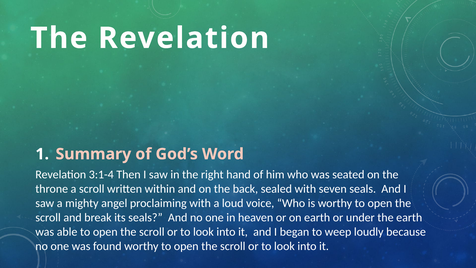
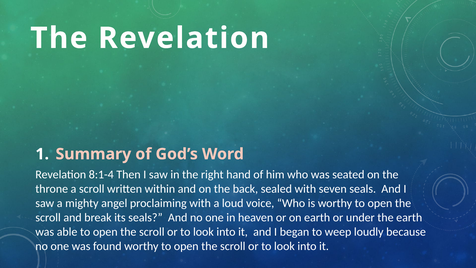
3:1-4: 3:1-4 -> 8:1-4 (101, 175)
